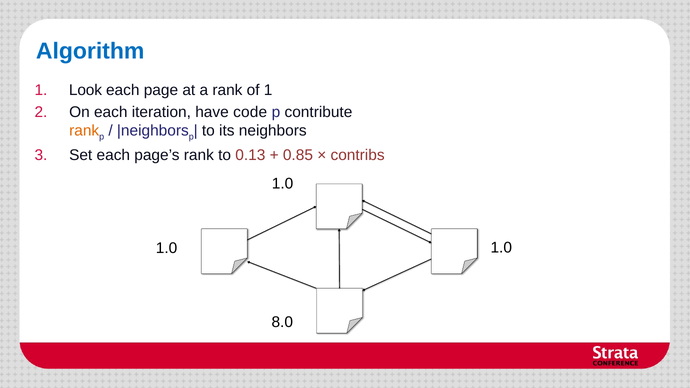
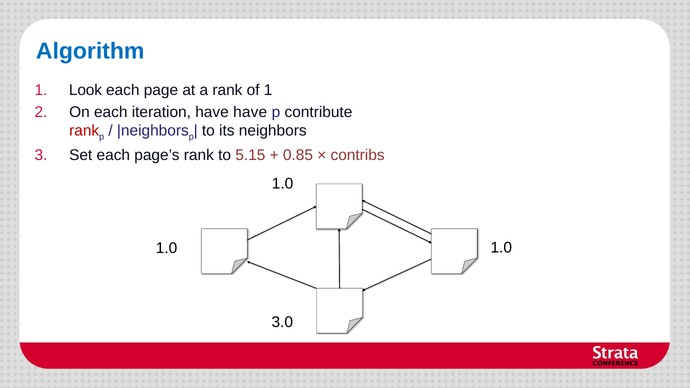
have code: code -> have (250, 112)
rank colour: orange -> red (84, 131)
0.13: 0.13 -> 5.15 (250, 155)
8.0: 8.0 -> 3.0 (282, 322)
